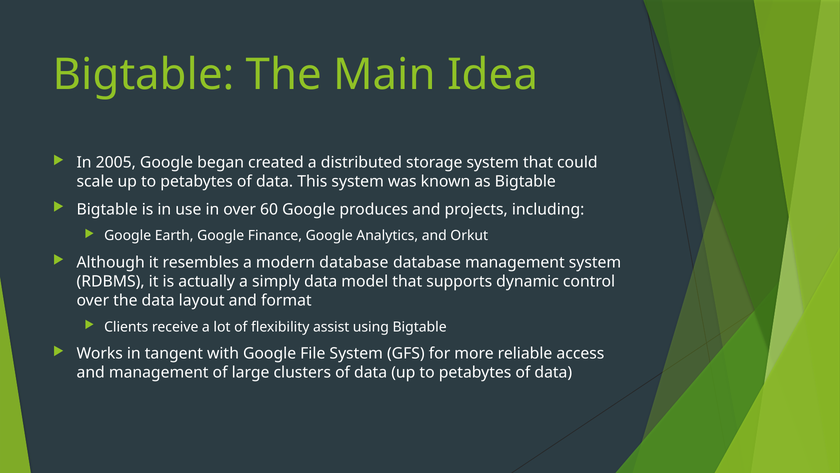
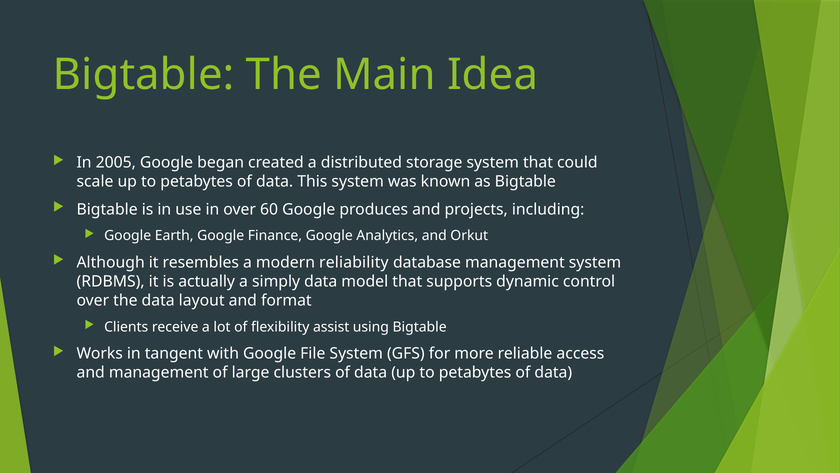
modern database: database -> reliability (354, 262)
